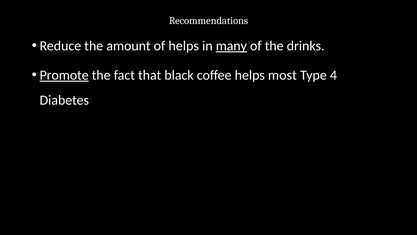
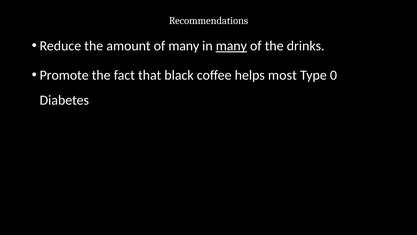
of helps: helps -> many (184, 46)
Promote underline: present -> none (64, 75)
4: 4 -> 0 (333, 75)
